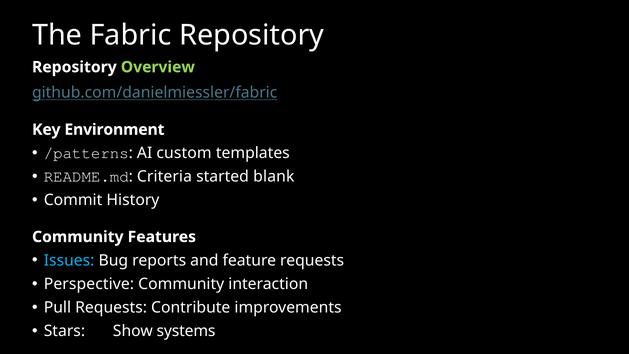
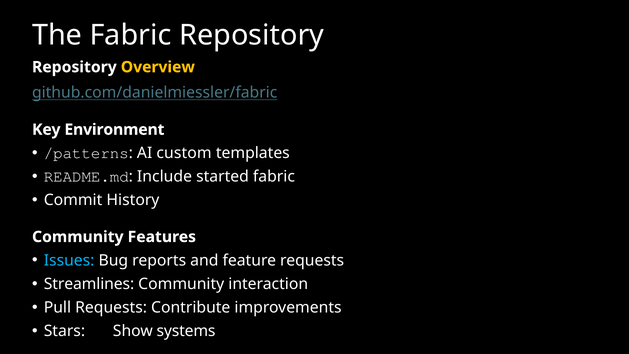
Overview colour: light green -> yellow (158, 67)
Criteria: Criteria -> Include (164, 177)
started blank: blank -> fabric (274, 177)
Perspective: Perspective -> Streamlines (89, 284)
